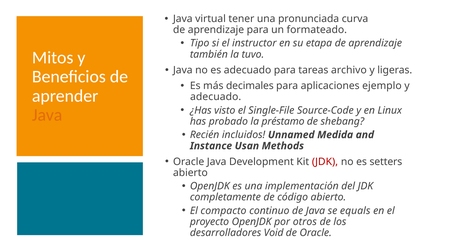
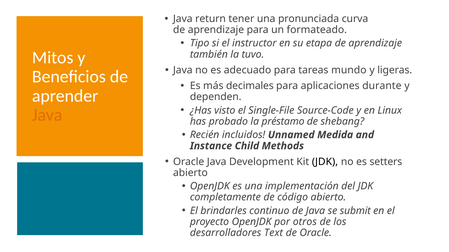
virtual: virtual -> return (211, 19)
archivo: archivo -> mundo (349, 70)
ejemplo: ejemplo -> durante (382, 86)
adecuado: adecuado -> dependen (216, 97)
Usan: Usan -> Child (247, 146)
JDK colour: red -> black (325, 162)
compacto: compacto -> brindarles (224, 211)
equals: equals -> submit (355, 211)
Void: Void -> Text (273, 233)
